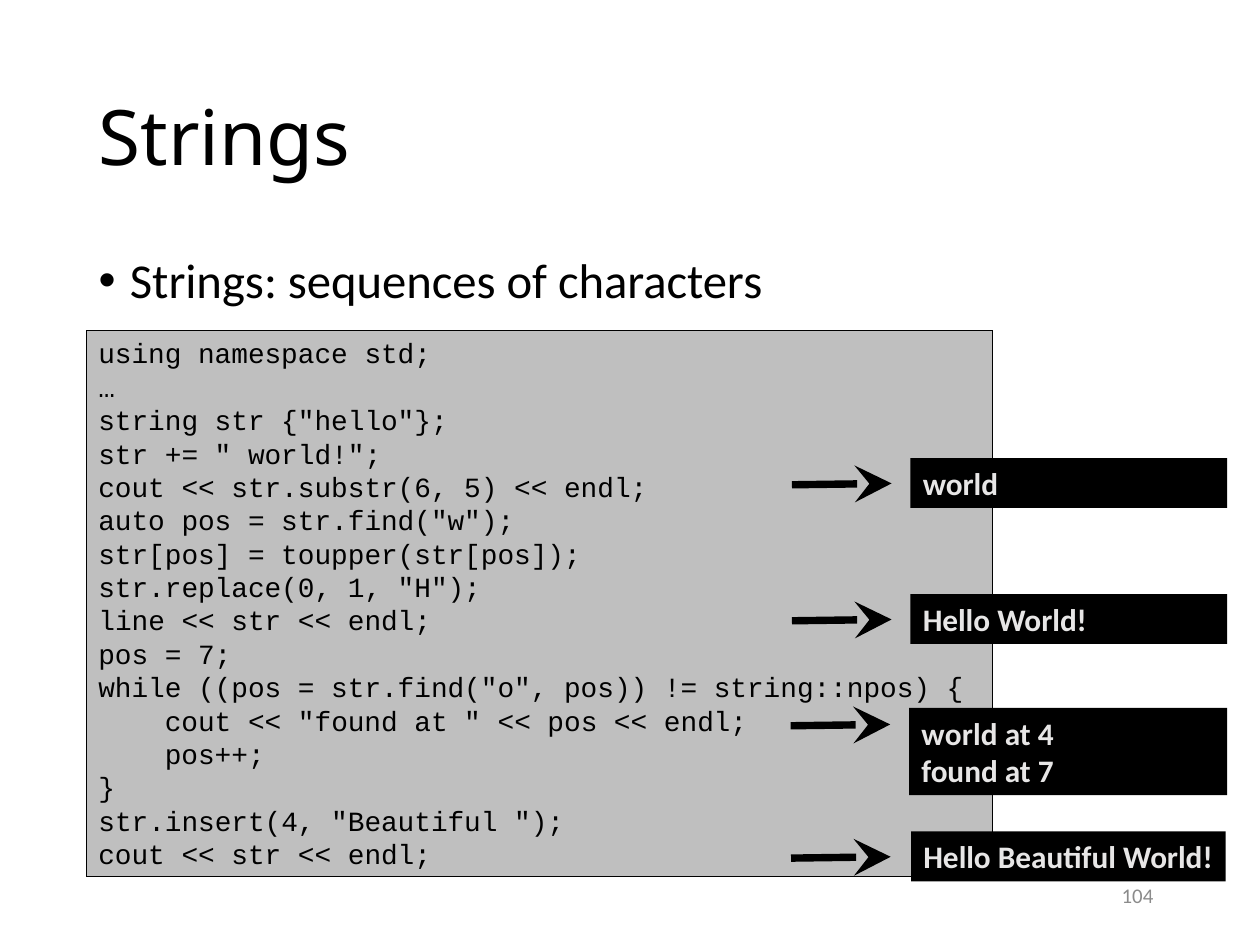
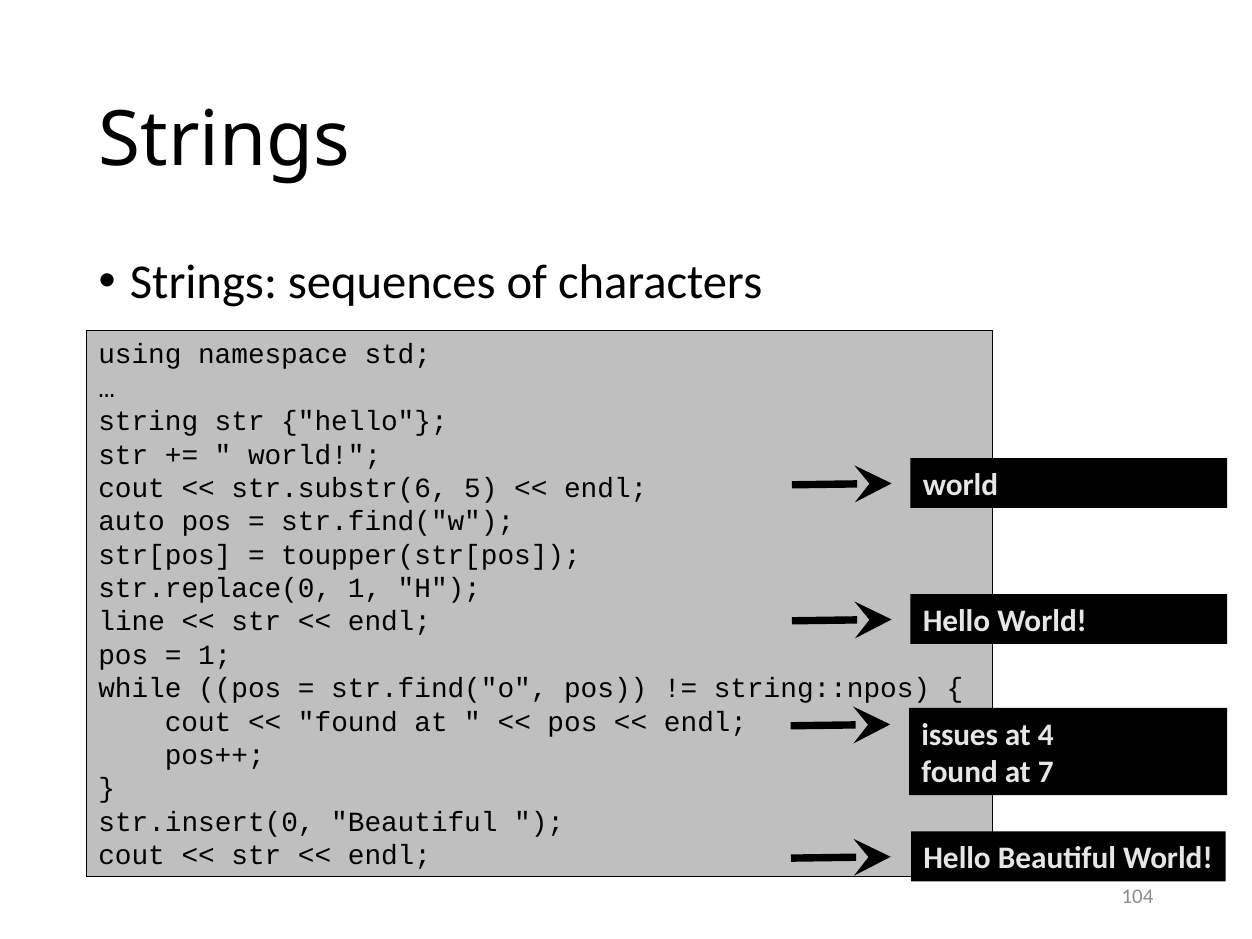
7: 7 -> 1 (215, 655)
world: world -> issues (960, 735)
str.insert(4: str.insert(4 -> str.insert(0 (206, 822)
